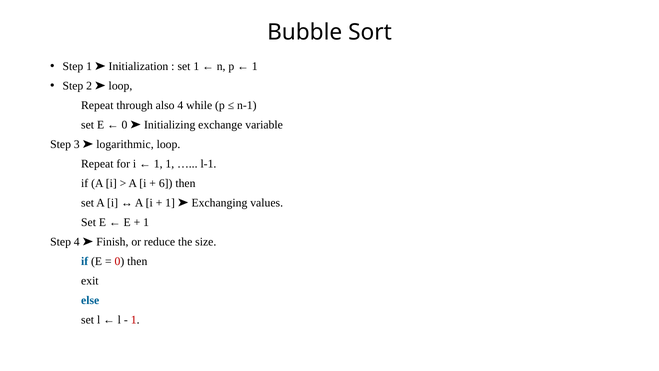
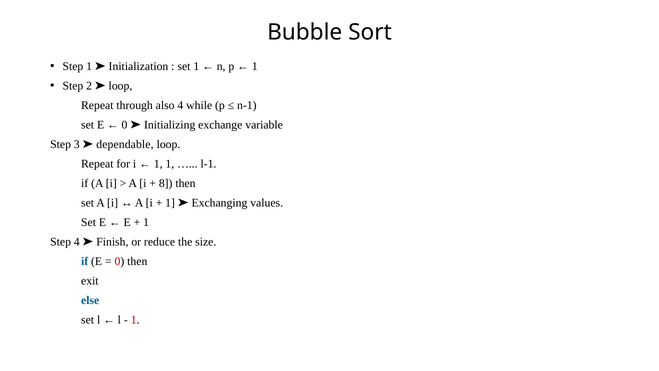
logarithmic: logarithmic -> dependable (125, 144)
6: 6 -> 8 (166, 183)
